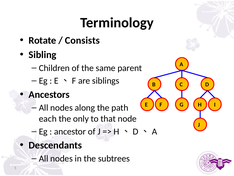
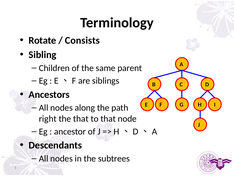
each: each -> right (48, 118)
the only: only -> that (81, 118)
